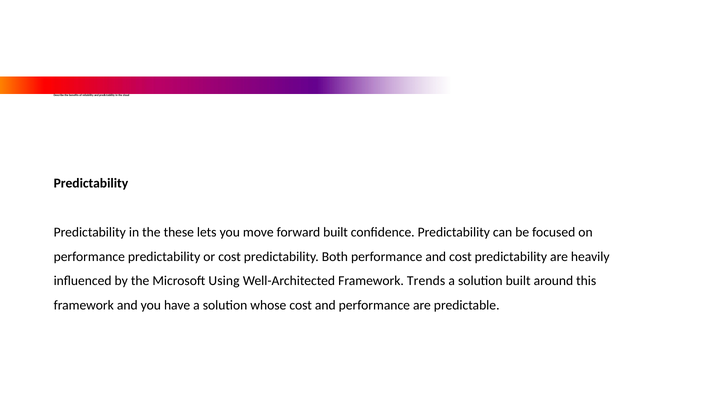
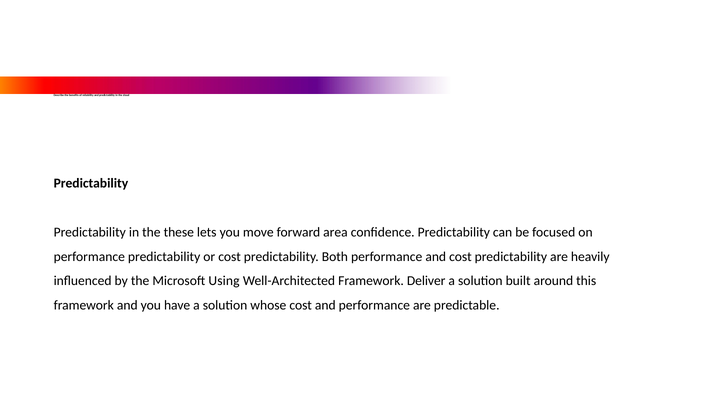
forward built: built -> area (335, 232)
Trends: Trends -> Deliver (426, 281)
